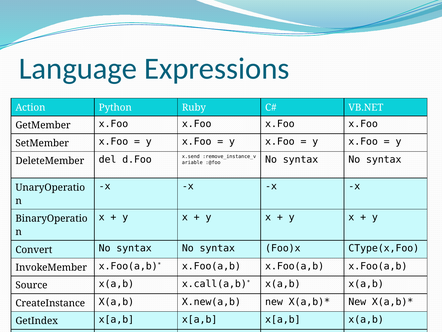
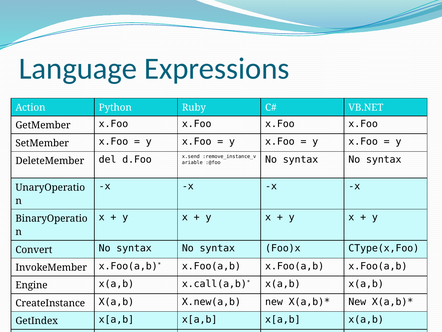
Source: Source -> Engine (31, 285)
